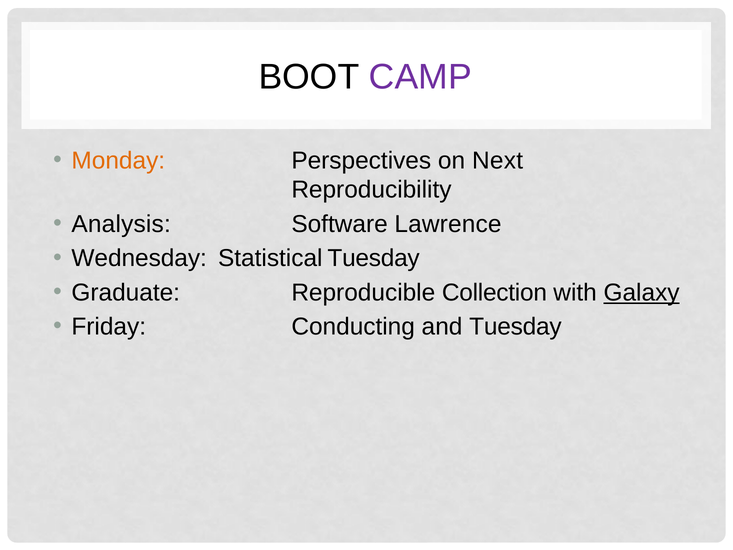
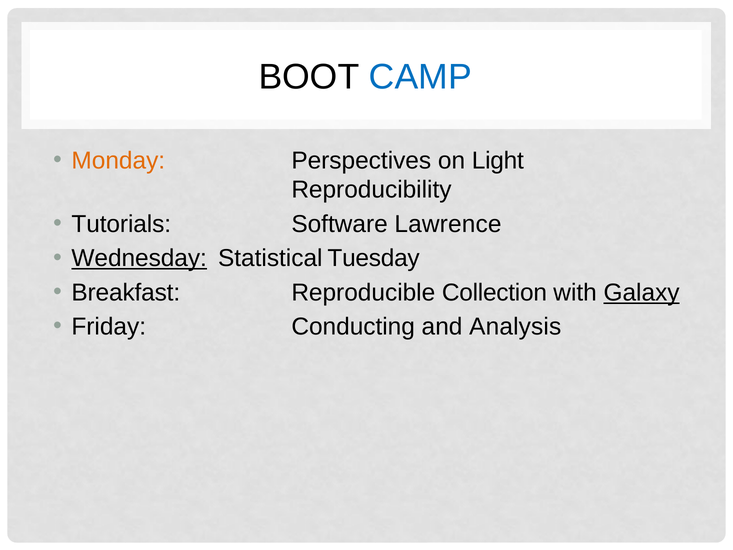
CAMP colour: purple -> blue (420, 77)
Next: Next -> Light (498, 161)
Analysis: Analysis -> Tutorials (121, 224)
Wednesday underline: none -> present (139, 258)
Graduate: Graduate -> Breakfast (126, 292)
and Tuesday: Tuesday -> Analysis (515, 327)
